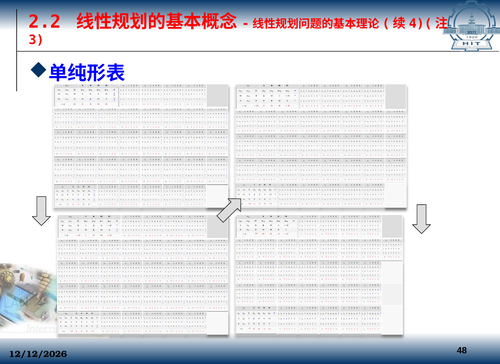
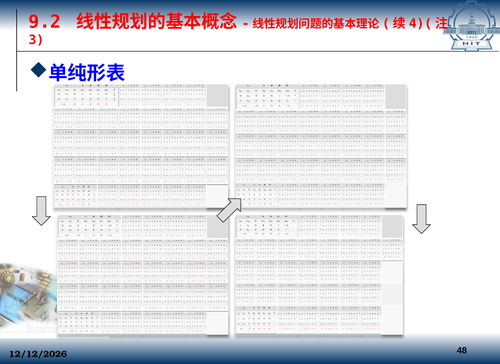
2.2: 2.2 -> 9.2 (45, 22)
